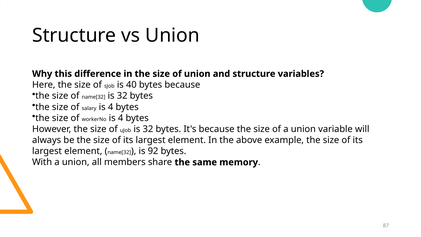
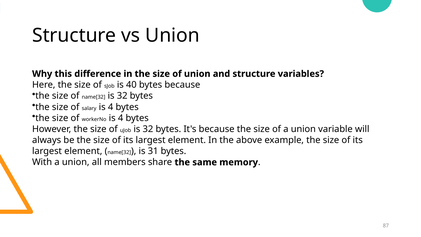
92: 92 -> 31 (153, 151)
